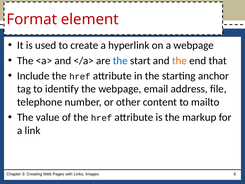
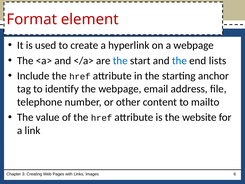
the colour: orange -> blue (179, 61)
that: that -> lists (218, 61)
markup: markup -> website (199, 117)
